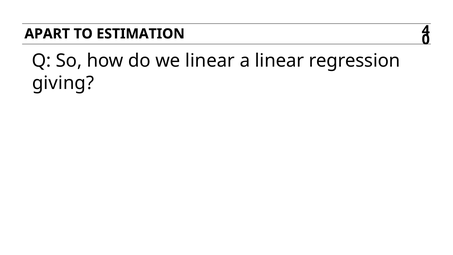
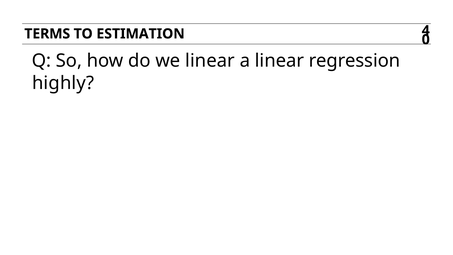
APART: APART -> TERMS (47, 34)
giving: giving -> highly (63, 83)
